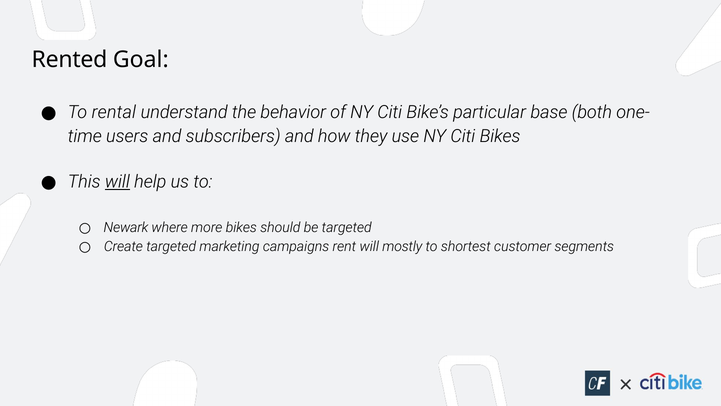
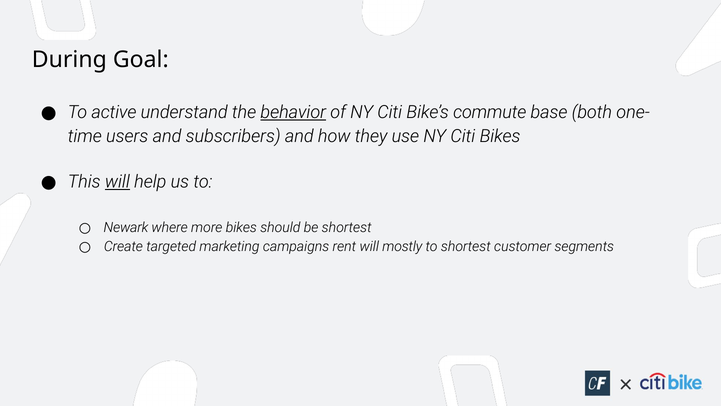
Rented: Rented -> During (69, 59)
rental: rental -> active (114, 112)
behavior underline: none -> present (293, 112)
particular: particular -> commute (490, 112)
be targeted: targeted -> shortest (347, 227)
